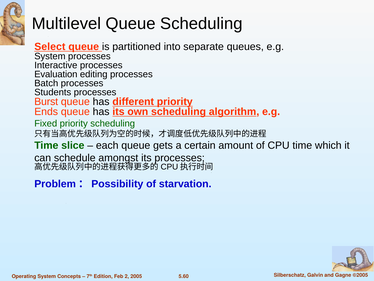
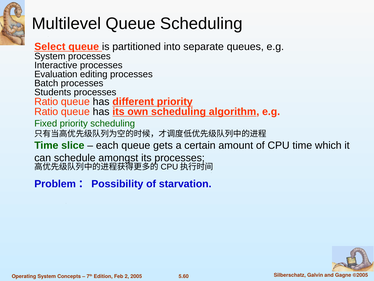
Burst: Burst -> Ratio (46, 102)
Ends: Ends -> Ratio (46, 111)
